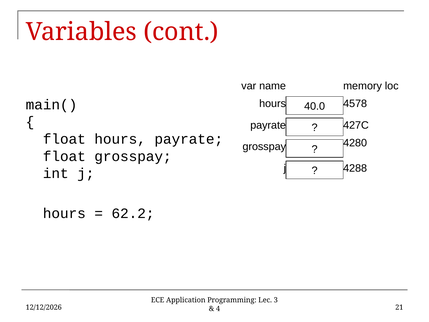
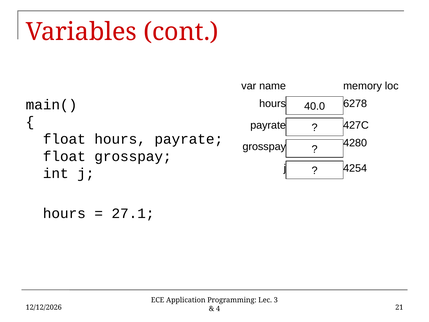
4578: 4578 -> 6278 (355, 104)
4288: 4288 -> 4254 (355, 168)
62.2: 62.2 -> 27.1 (133, 213)
